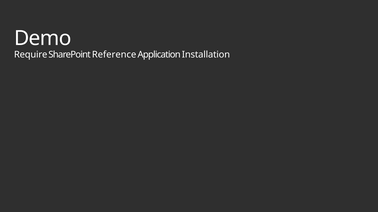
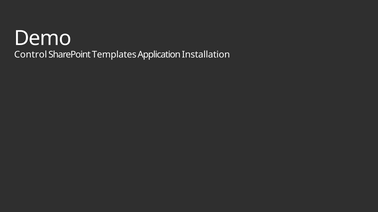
Require: Require -> Control (31, 55)
Reference: Reference -> Templates (114, 55)
